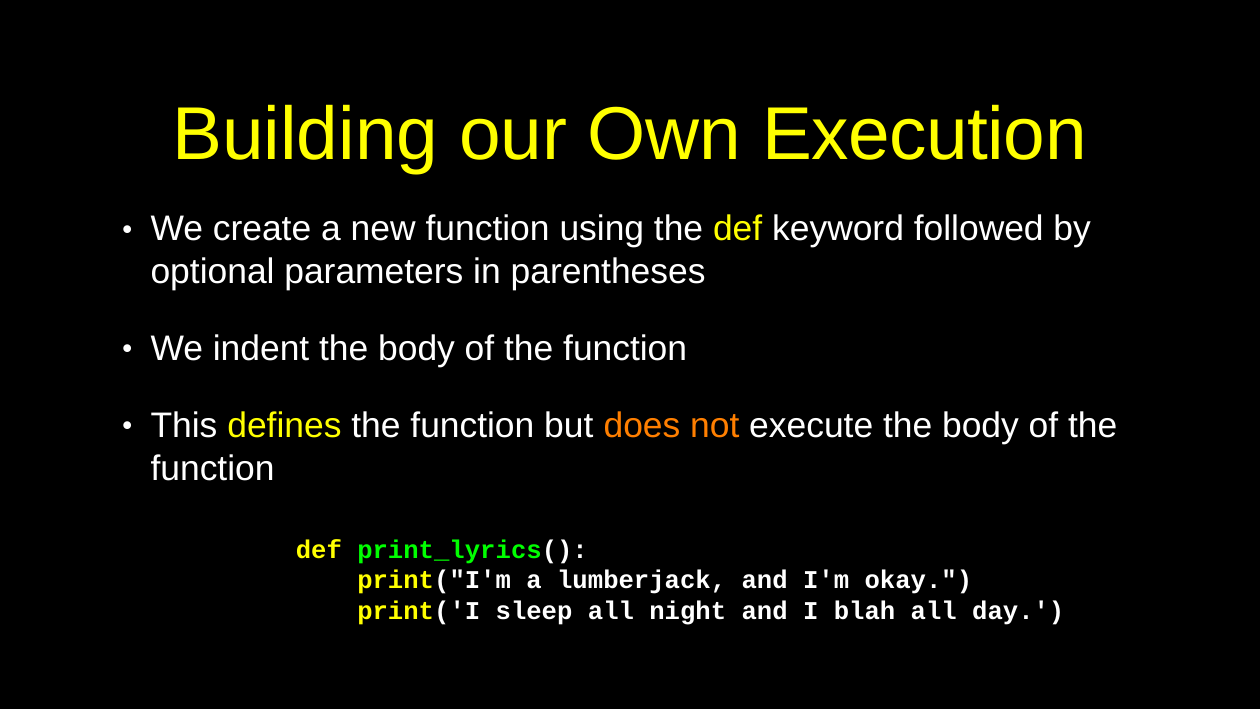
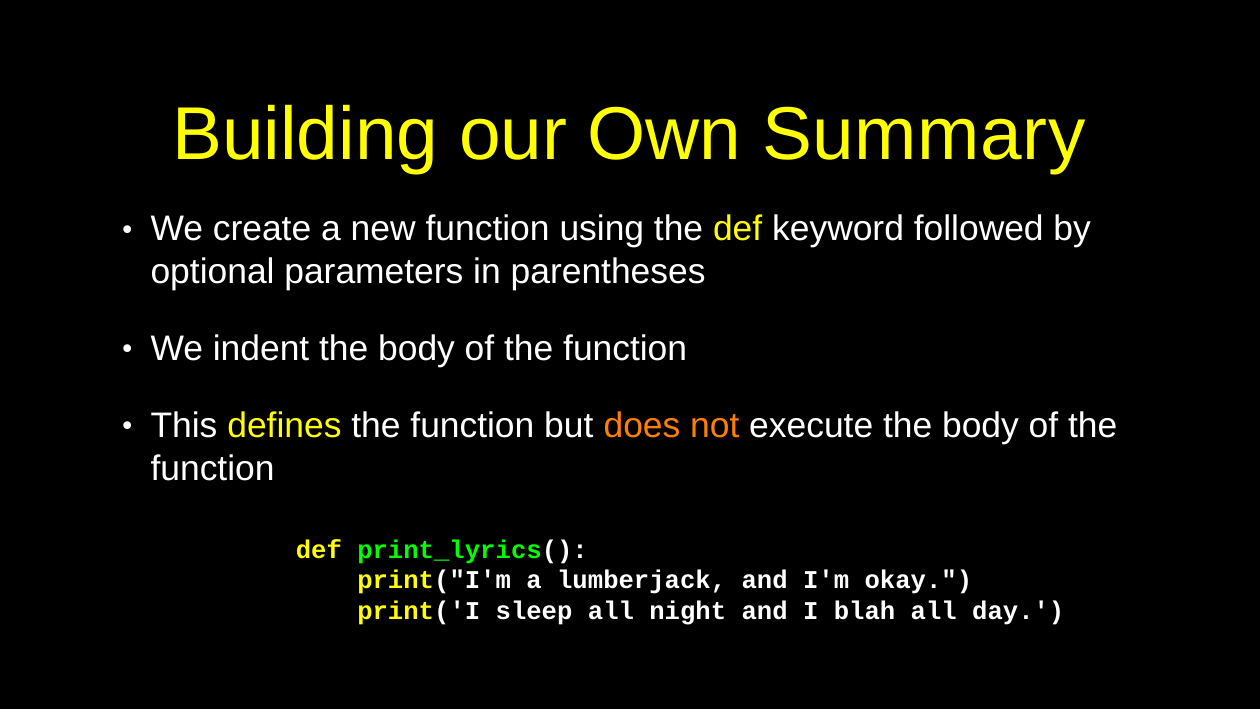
Execution: Execution -> Summary (924, 135)
